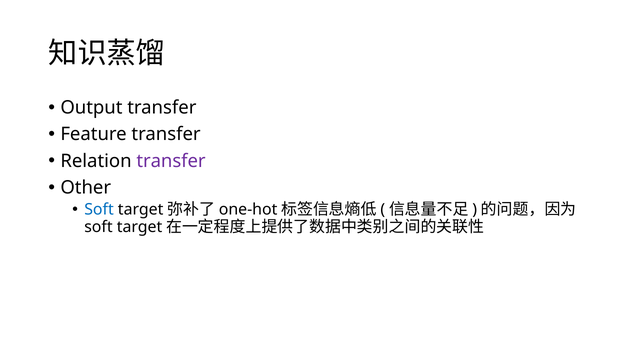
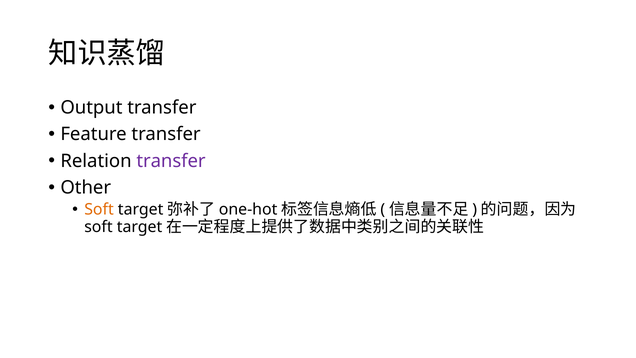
Soft colour: blue -> orange (99, 209)
